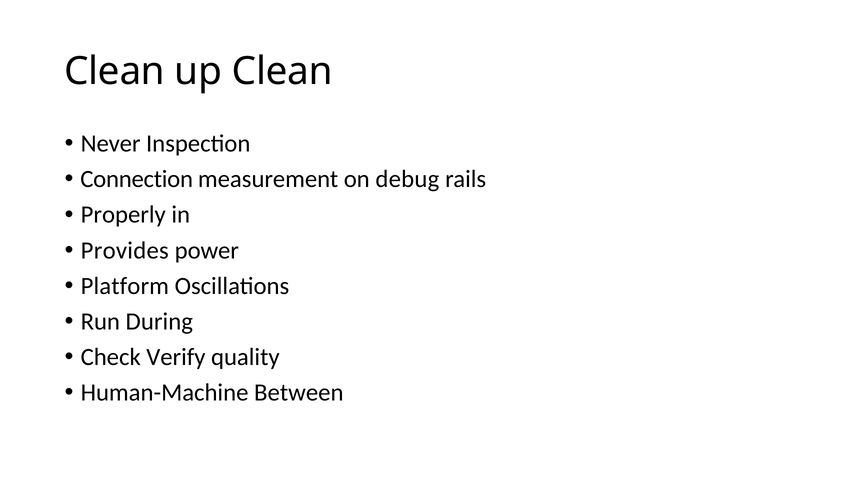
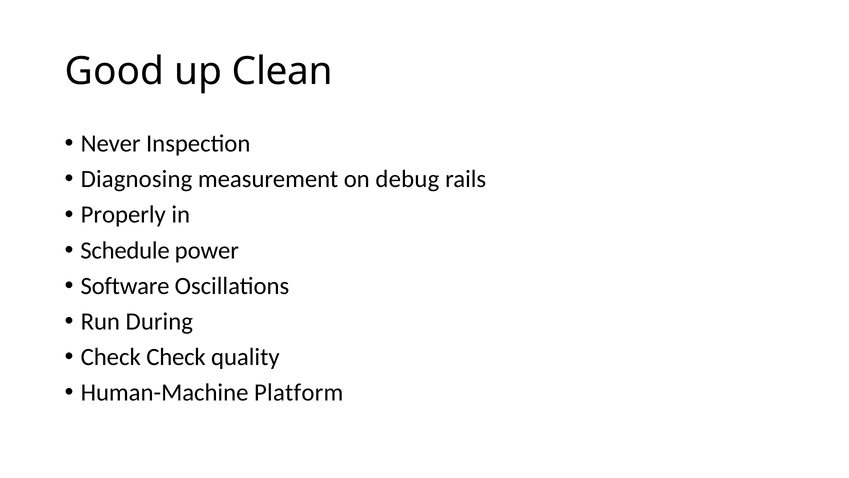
Clean: Clean -> Good (114, 71)
Connection: Connection -> Diagnosing (136, 179)
Provides: Provides -> Schedule (125, 250)
Platform: Platform -> Software (125, 286)
Check Verify: Verify -> Check (176, 357)
Between: Between -> Platform (299, 392)
